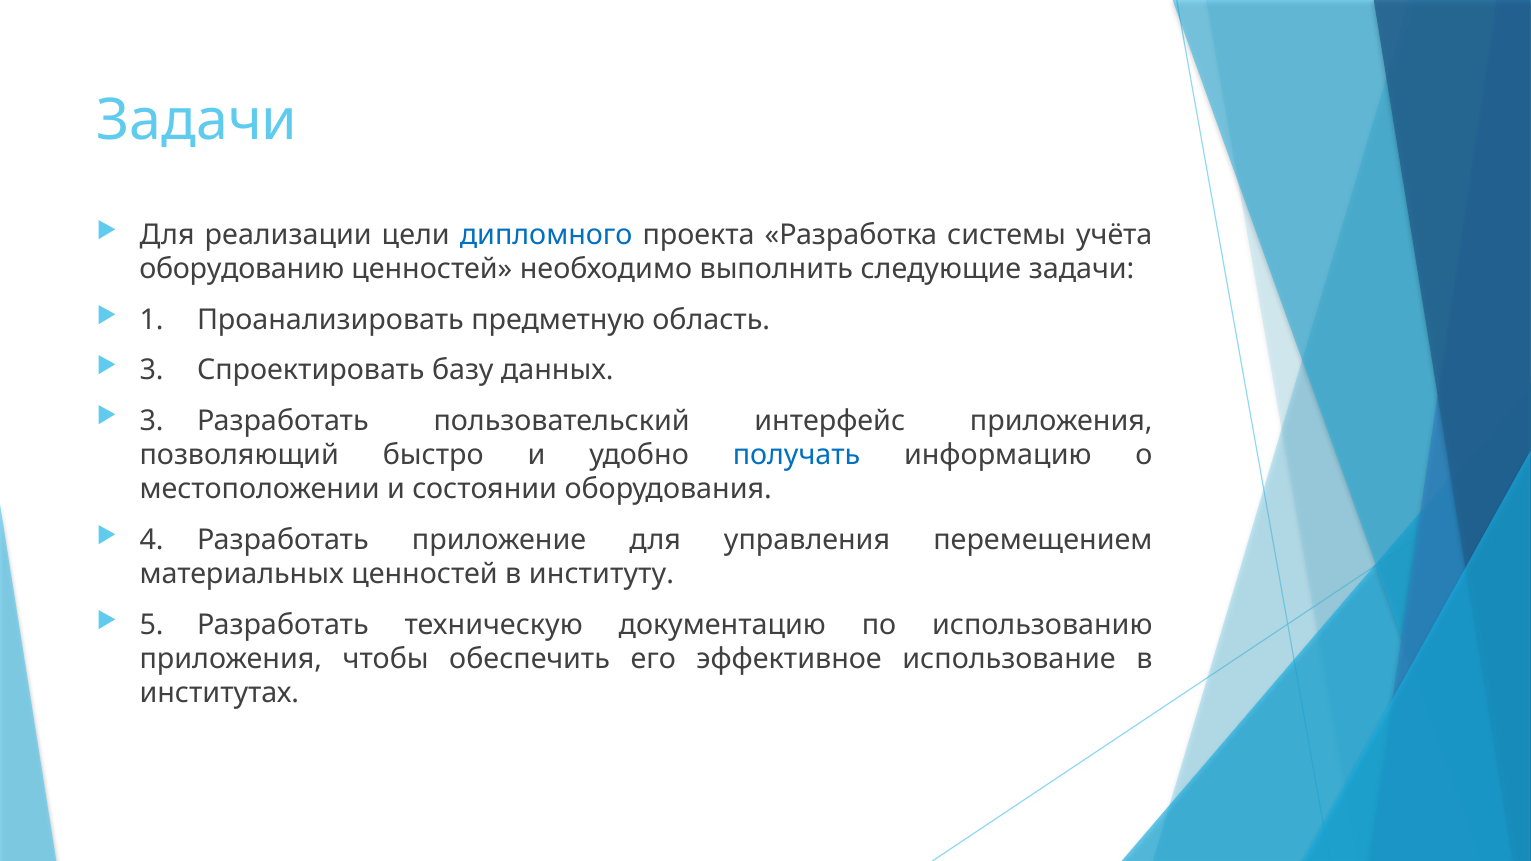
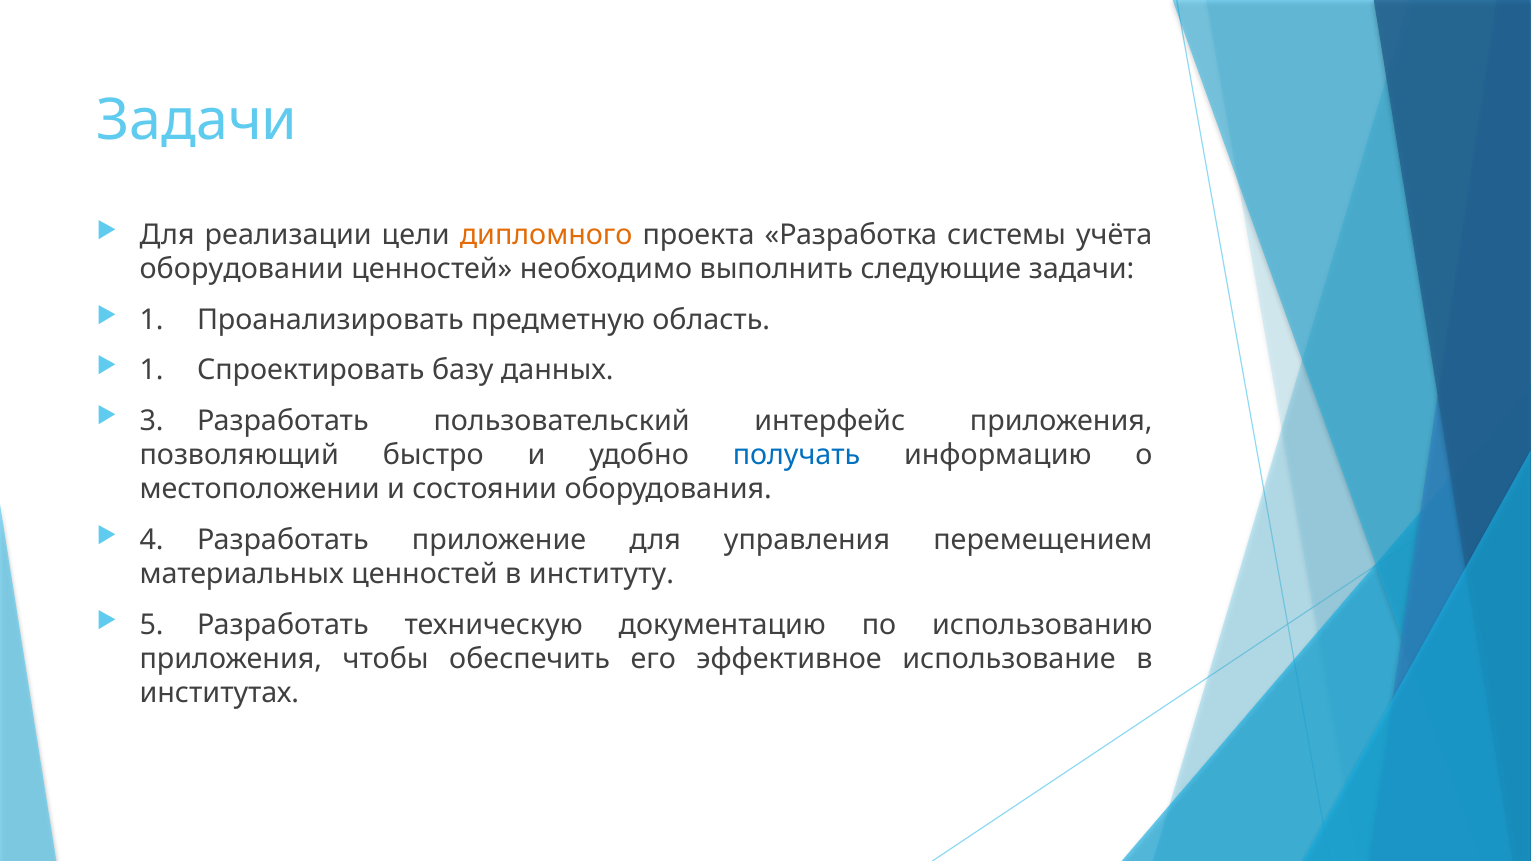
дипломного colour: blue -> orange (546, 235)
оборудованию: оборудованию -> оборудовании (242, 269)
3: 3 -> 1 (152, 370)
